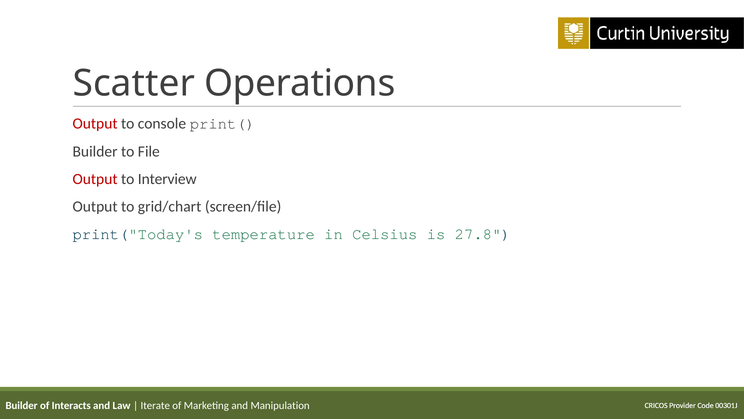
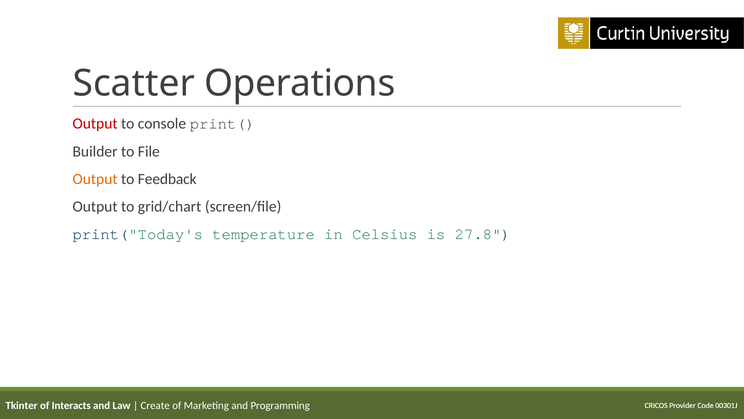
Output colour: red -> orange (95, 179)
Interview: Interview -> Feedback (167, 179)
Builder: Builder -> Tkinter (22, 405)
Iterate: Iterate -> Create (155, 405)
Manipulation: Manipulation -> Programming (280, 405)
